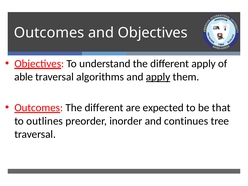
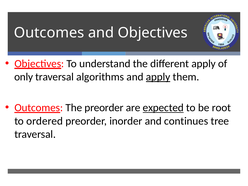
able: able -> only (24, 77)
Outcomes The different: different -> preorder (104, 108)
expected underline: none -> present (163, 108)
that: that -> root (221, 108)
outlines: outlines -> ordered (45, 121)
